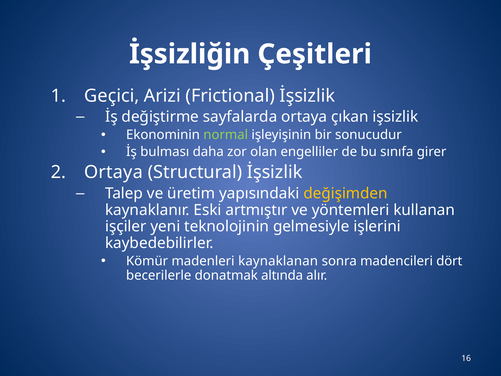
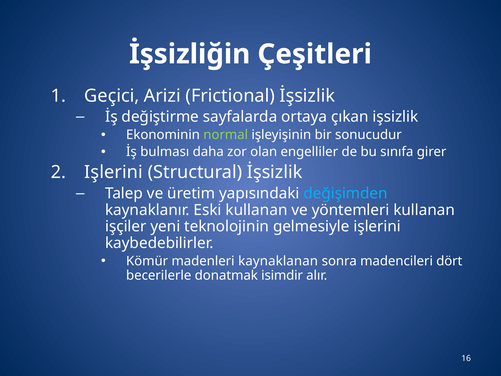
Ortaya: Ortaya -> Işlerini (114, 172)
değişimden colour: yellow -> light blue (346, 193)
Eski artmıştır: artmıştır -> kullanan (256, 210)
altında: altında -> isimdir (282, 275)
